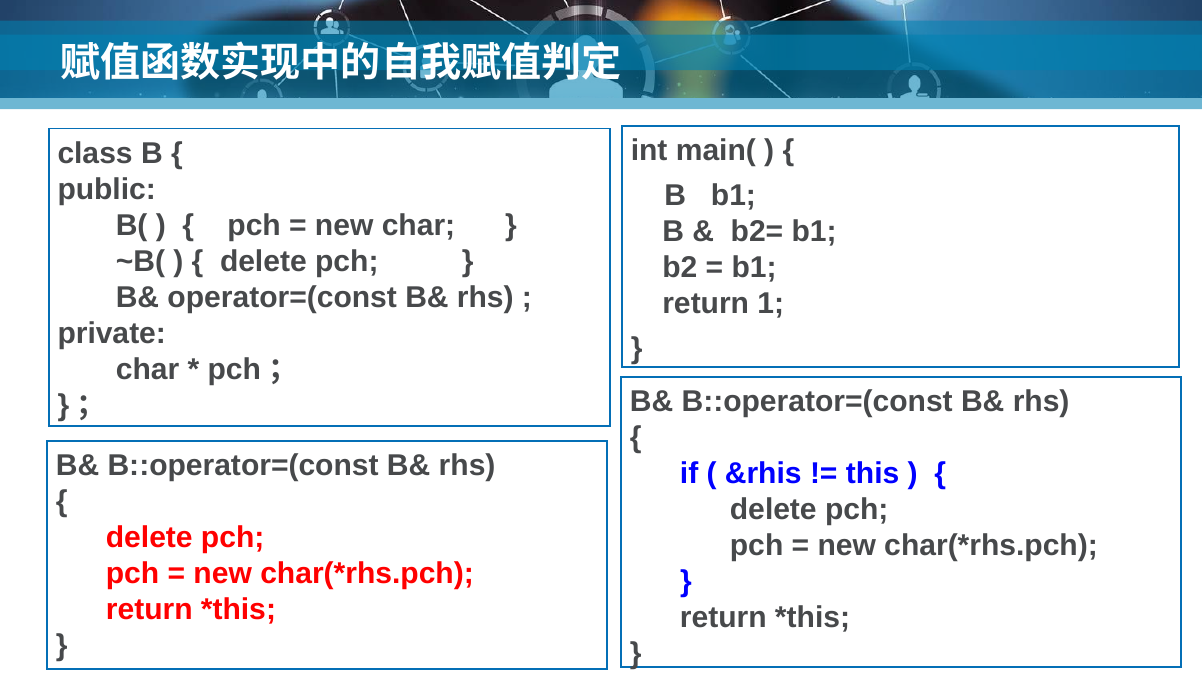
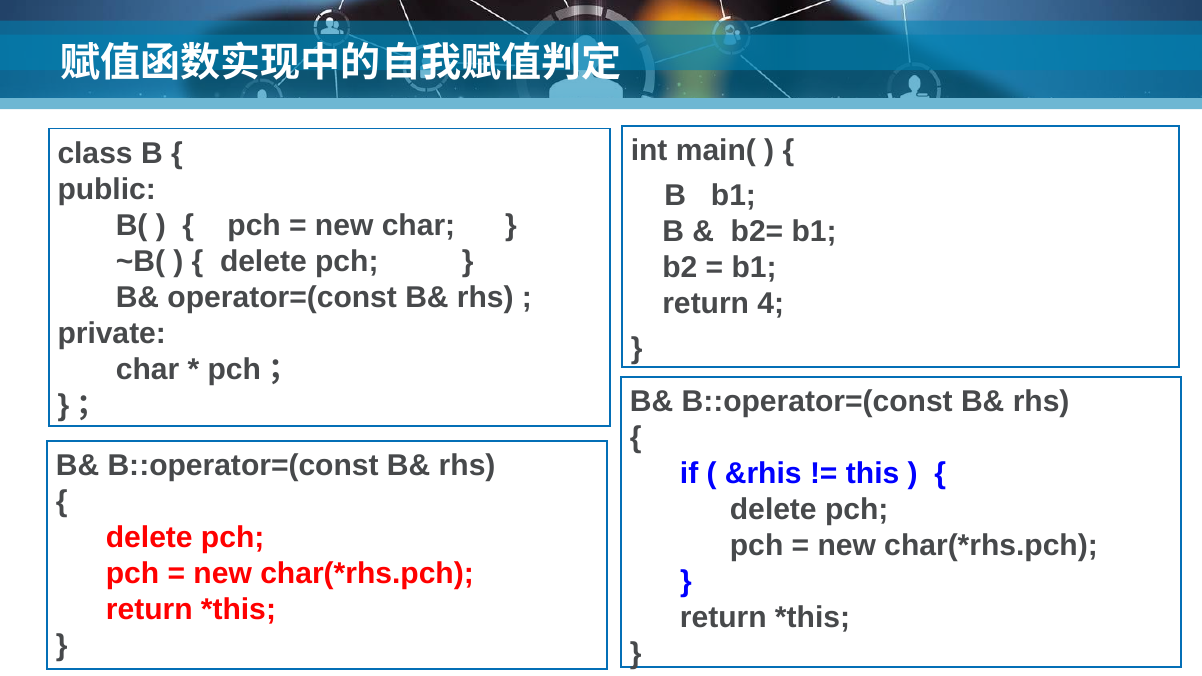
1: 1 -> 4 (771, 304)
